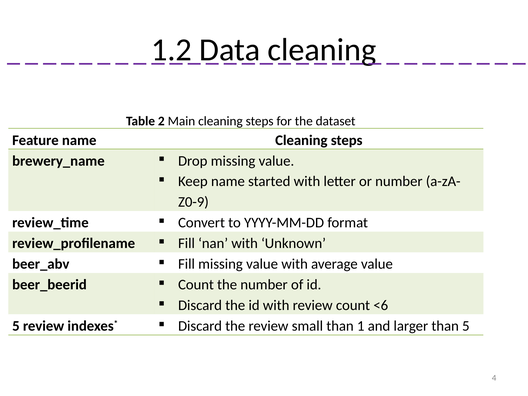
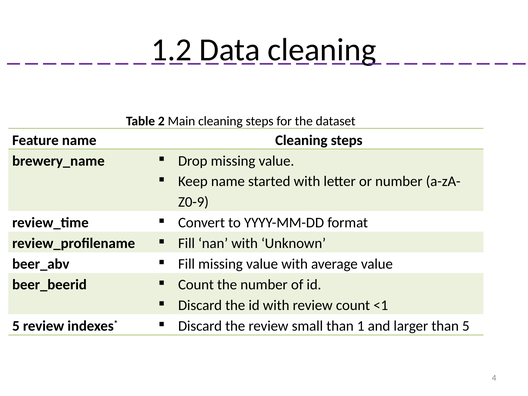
<6: <6 -> <1 (381, 305)
